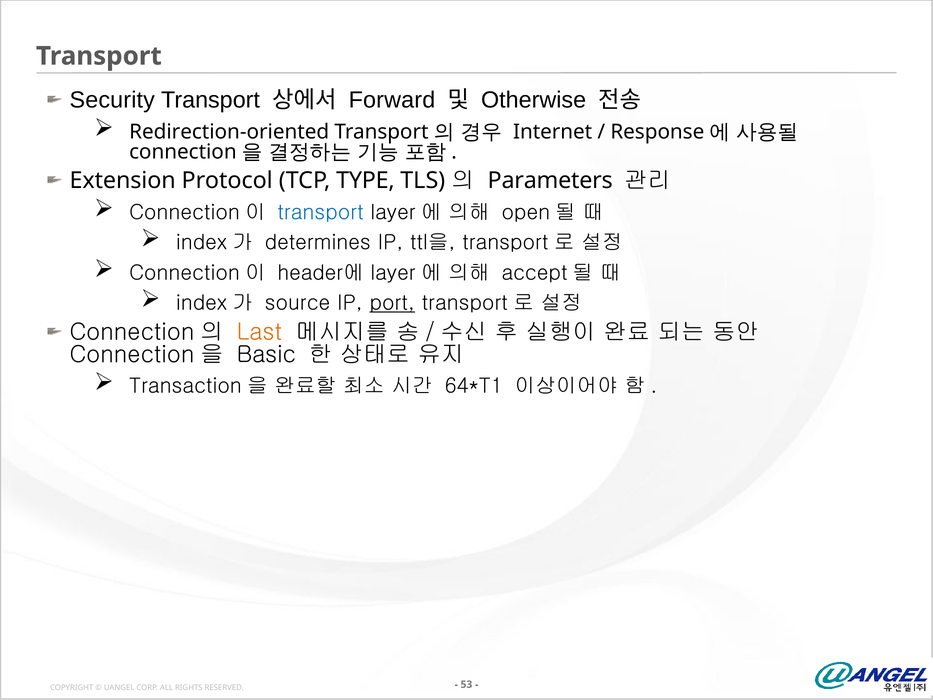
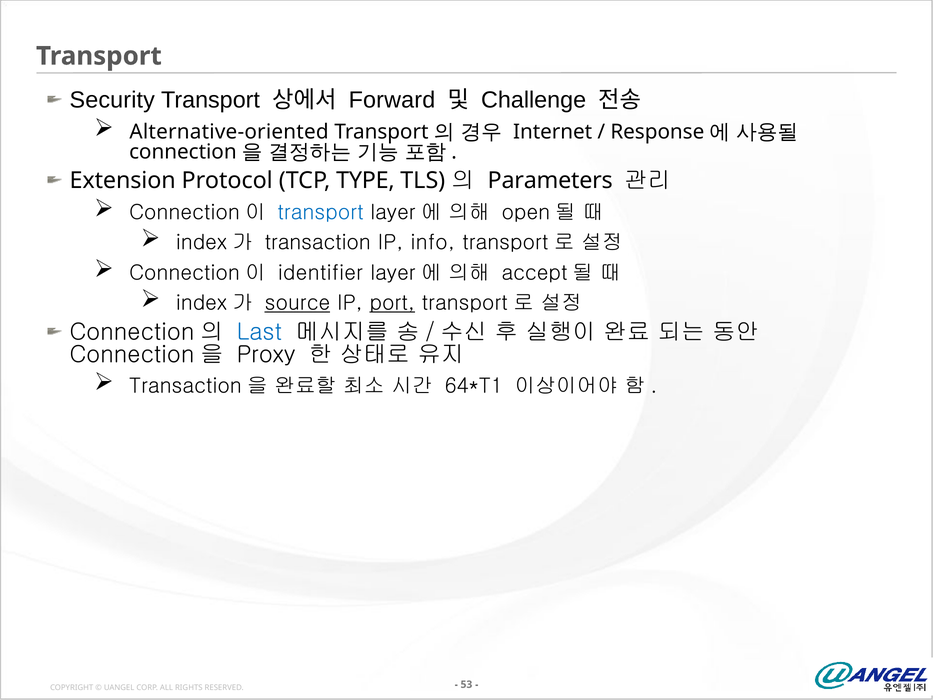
Otherwise: Otherwise -> Challenge (534, 100)
Redirection-oriented: Redirection-oriented -> Alternative-oriented (229, 132)
determines: determines -> transaction (318, 242)
ttl을: ttl을 -> info (433, 242)
header에: header에 -> identifier (320, 273)
source underline: none -> present (297, 303)
Last colour: orange -> blue (259, 332)
Basic: Basic -> Proxy (266, 354)
